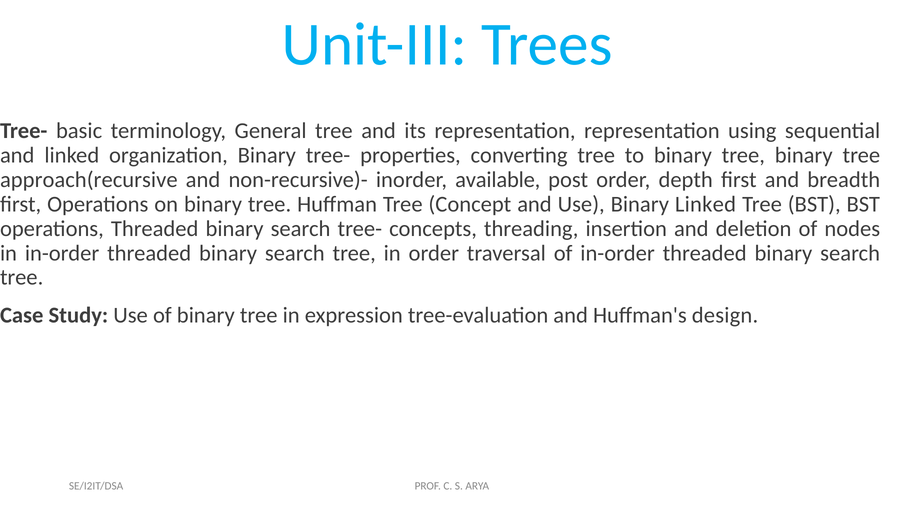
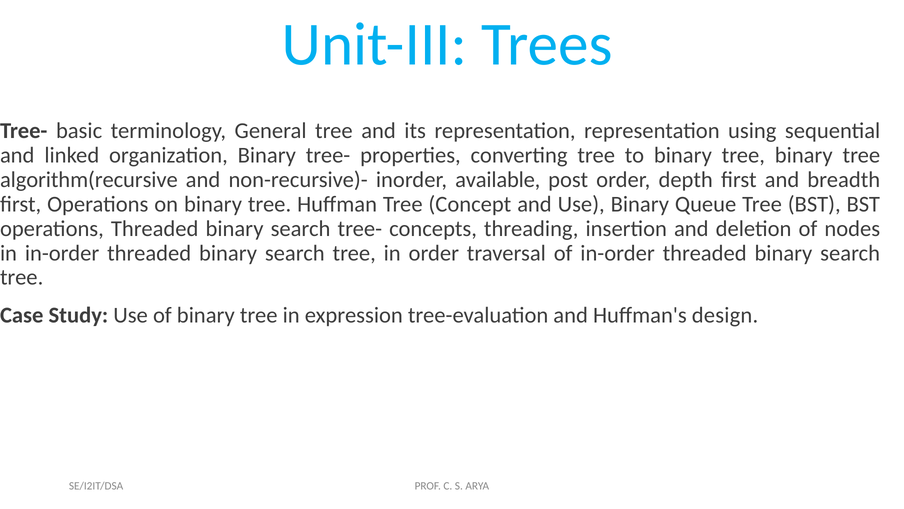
approach(recursive: approach(recursive -> algorithm(recursive (89, 180)
Binary Linked: Linked -> Queue (706, 204)
